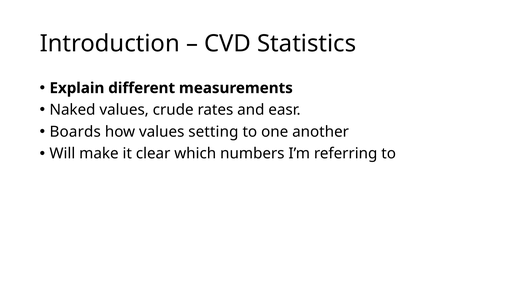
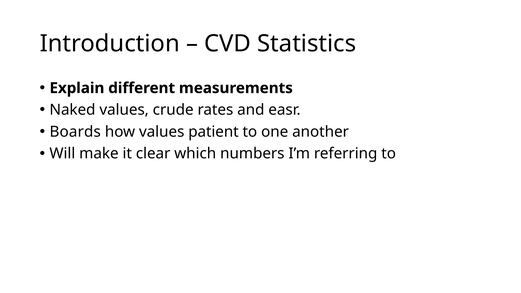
setting: setting -> patient (213, 132)
